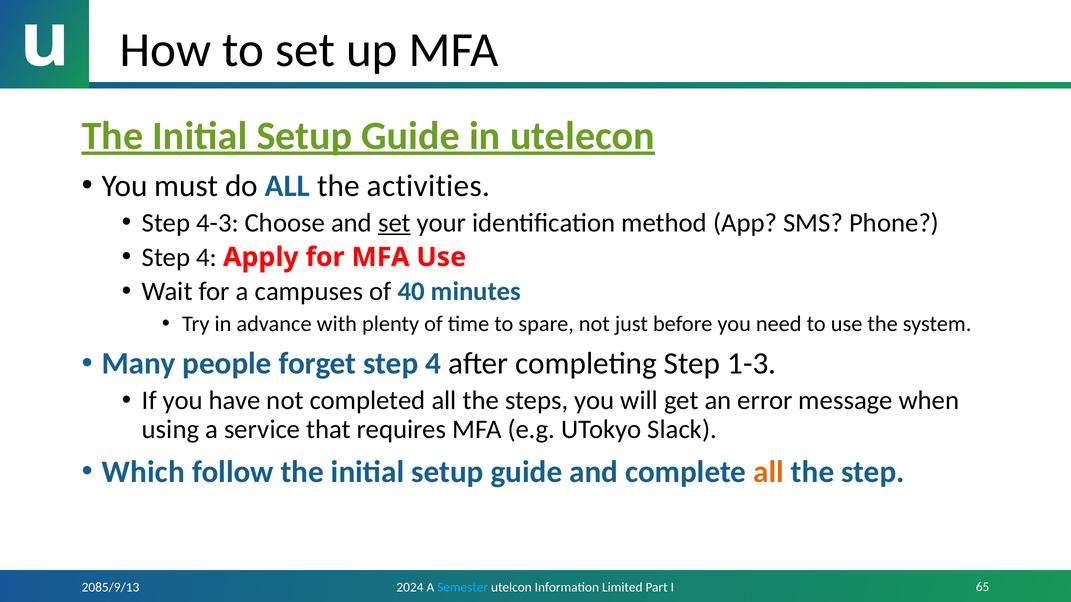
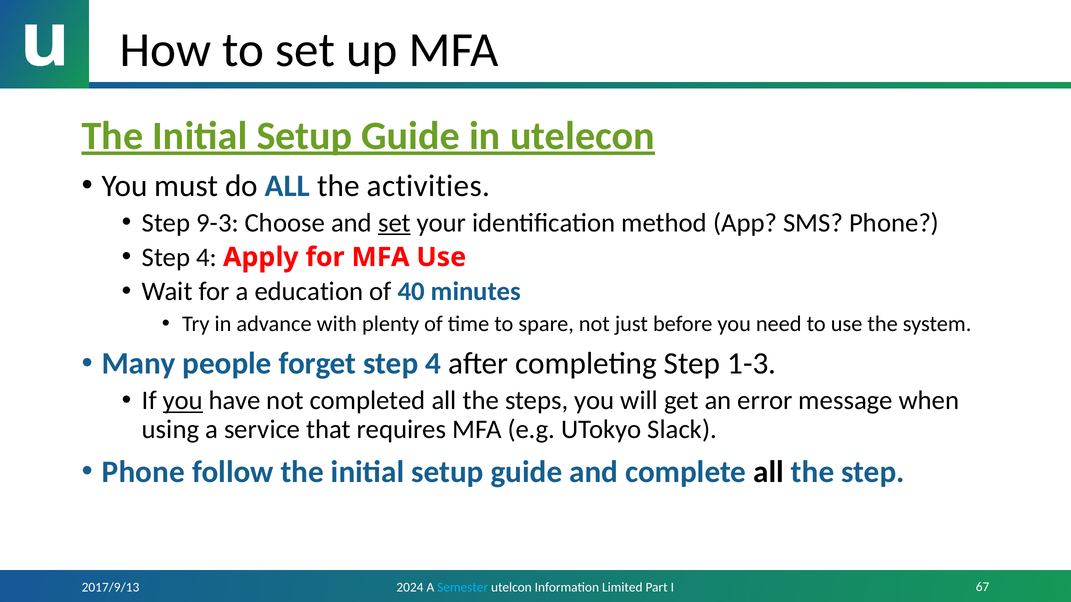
4-3: 4-3 -> 9-3 (217, 223)
campuses: campuses -> education (309, 292)
you underline: none -> present (183, 401)
Which: Which -> Phone (143, 472)
all colour: orange -> black (769, 472)
2085/9/13: 2085/9/13 -> 2017/9/13 (110, 588)
65: 65 -> 67 (983, 587)
